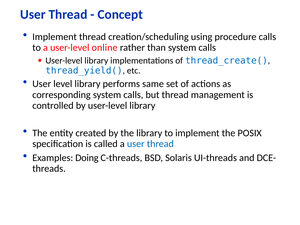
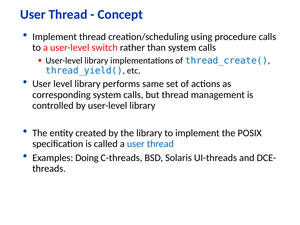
online: online -> switch (105, 48)
